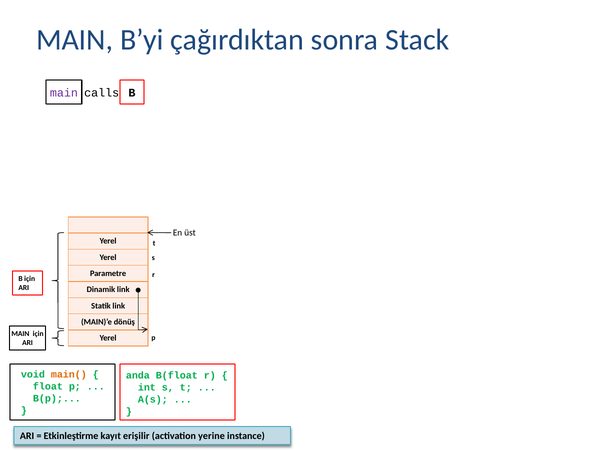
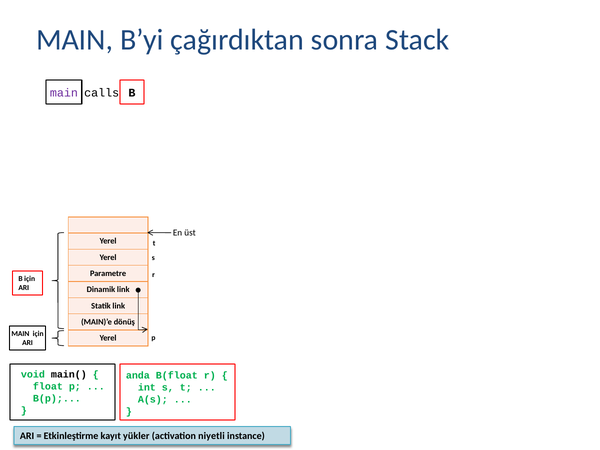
main( colour: orange -> black (69, 375)
erişilir: erişilir -> yükler (136, 436)
yerine: yerine -> niyetli (211, 436)
